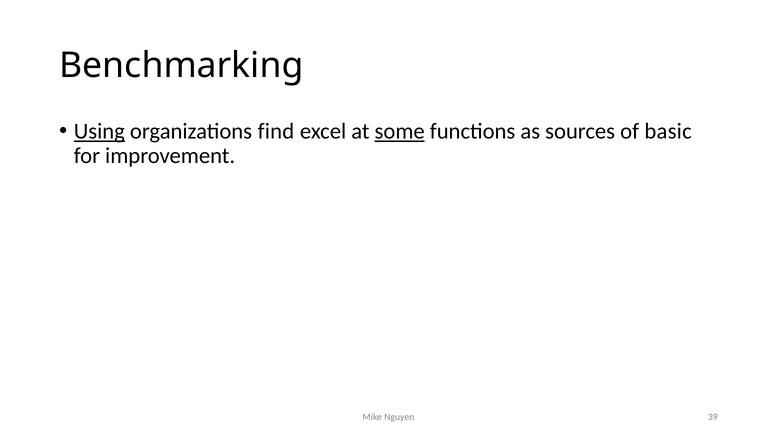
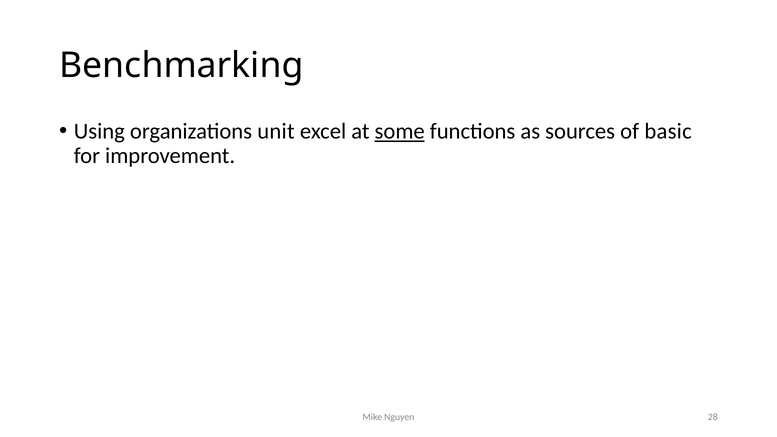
Using underline: present -> none (99, 131)
find: find -> unit (276, 131)
39: 39 -> 28 (713, 417)
